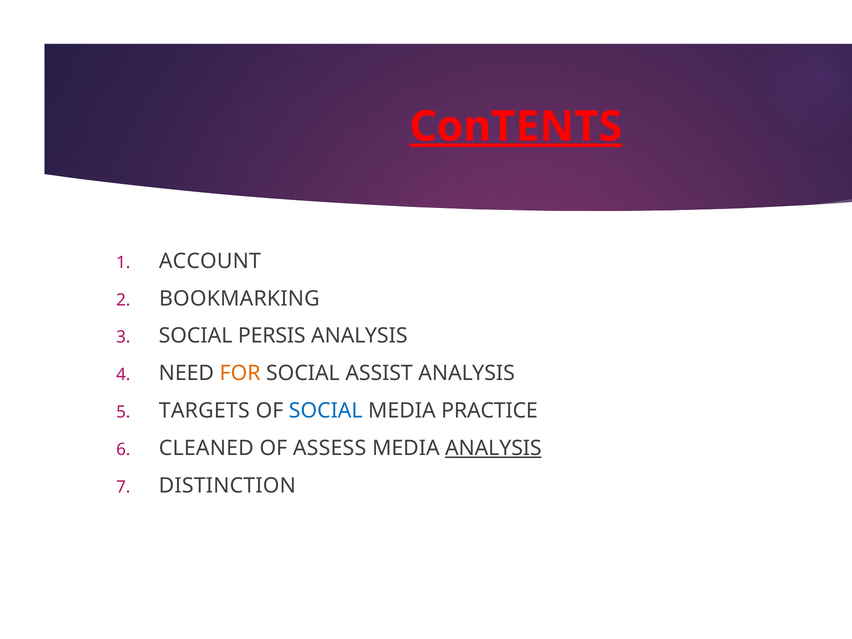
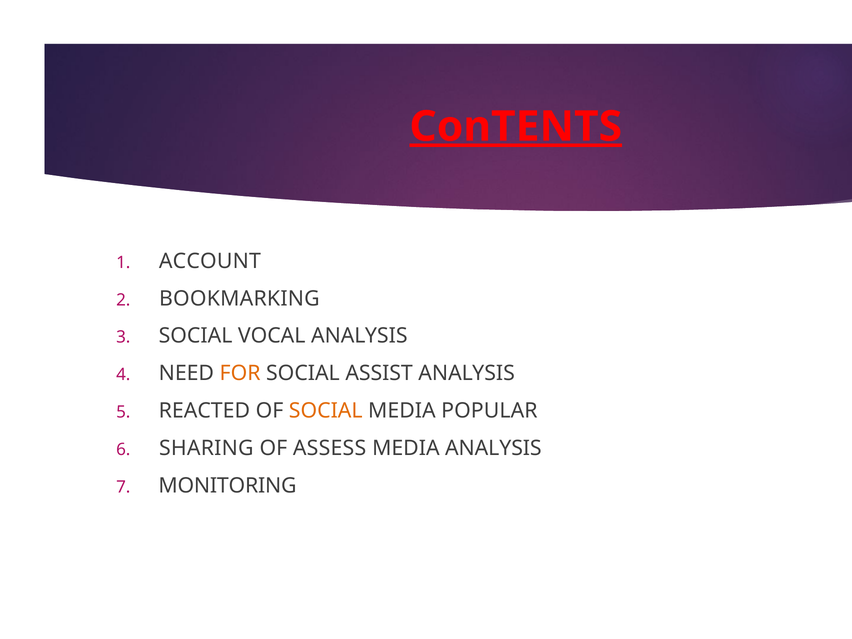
PERSIS: PERSIS -> VOCAL (272, 336)
TARGETS: TARGETS -> REACTED (204, 411)
SOCIAL colour: blue -> orange (326, 411)
PRACTICE: PRACTICE -> POPULAR (489, 411)
CLEANED: CLEANED -> SHARING (206, 448)
ANALYSIS underline: present -> none (493, 448)
DISTINCTION: DISTINCTION -> MONITORING (228, 486)
